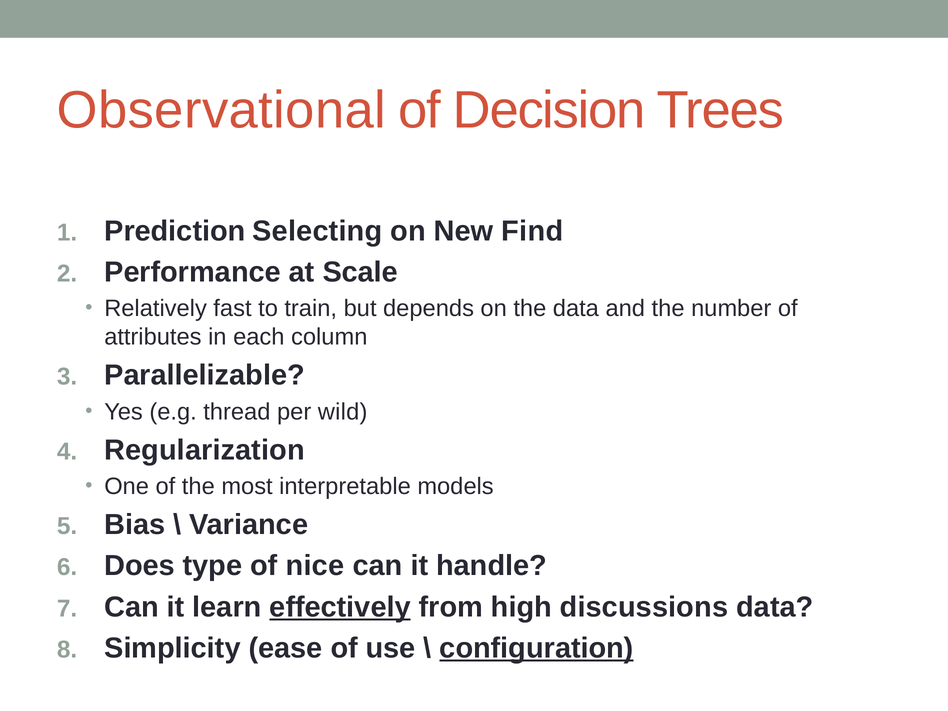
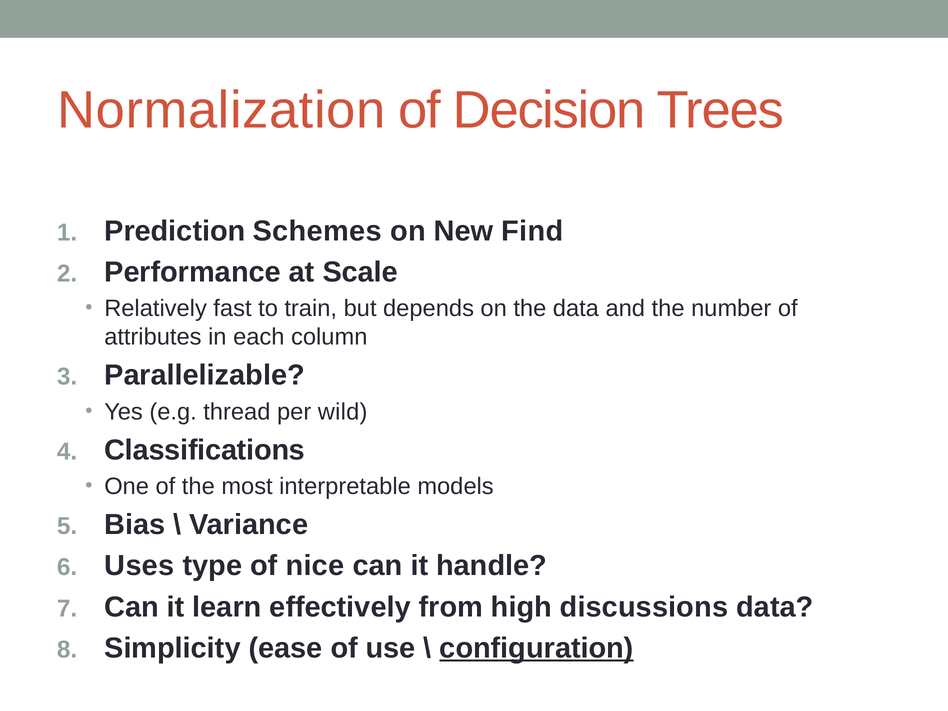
Observational: Observational -> Normalization (221, 110)
Selecting: Selecting -> Schemes (317, 231)
Regularization: Regularization -> Classifications (205, 450)
Does: Does -> Uses (139, 566)
effectively underline: present -> none (340, 607)
